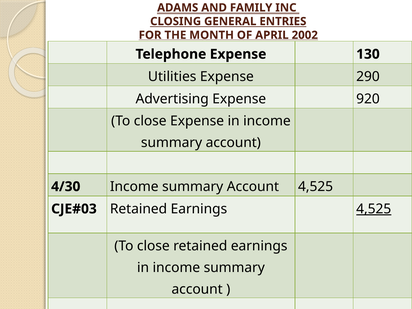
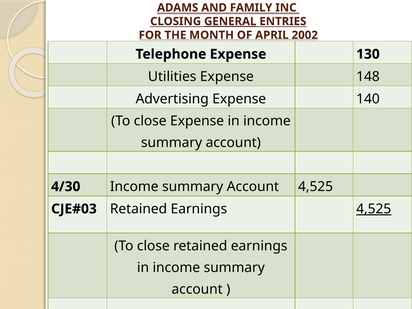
GENERAL underline: none -> present (230, 21)
290: 290 -> 148 (368, 76)
920: 920 -> 140 (368, 99)
